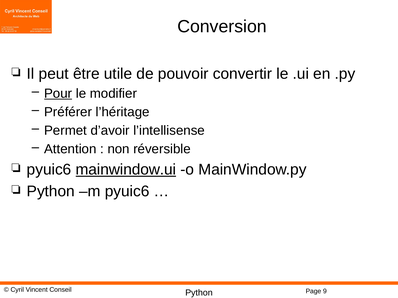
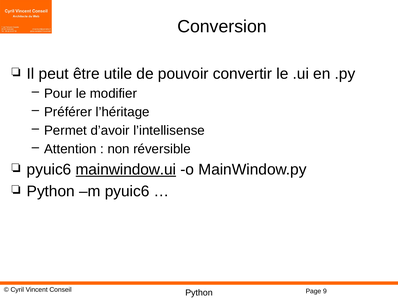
Pour underline: present -> none (58, 94)
